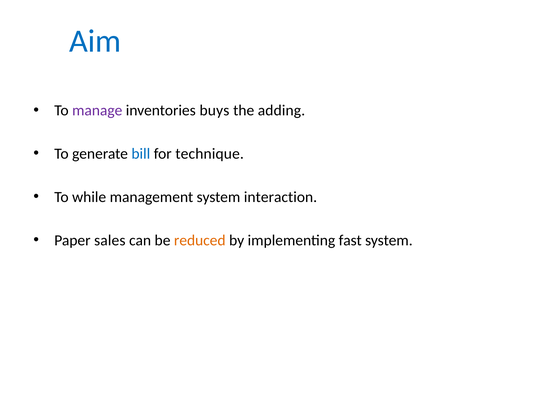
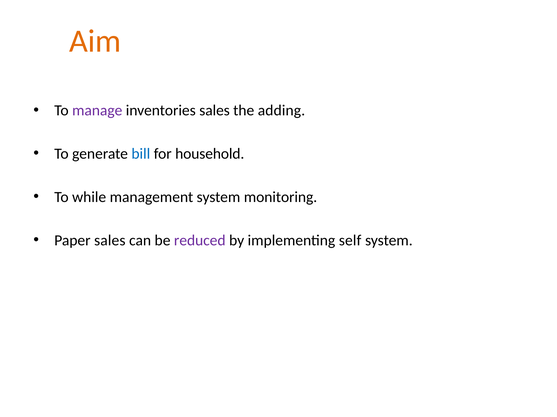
Aim colour: blue -> orange (95, 41)
inventories buys: buys -> sales (215, 111)
technique: technique -> household (210, 154)
interaction: interaction -> monitoring (281, 197)
reduced colour: orange -> purple (200, 241)
fast: fast -> self (350, 241)
